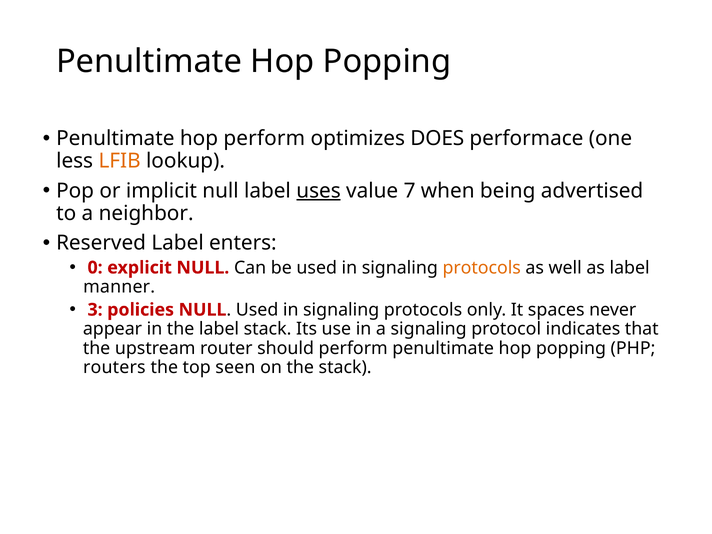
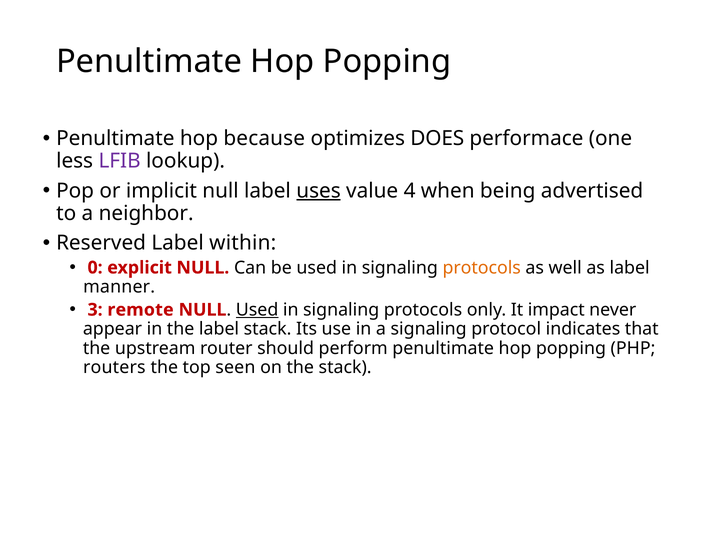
hop perform: perform -> because (264, 139)
LFIB colour: orange -> purple (120, 161)
7: 7 -> 4 (410, 191)
enters: enters -> within (243, 243)
policies: policies -> remote (141, 310)
Used underline: none -> present (257, 310)
spaces: spaces -> impact (556, 310)
